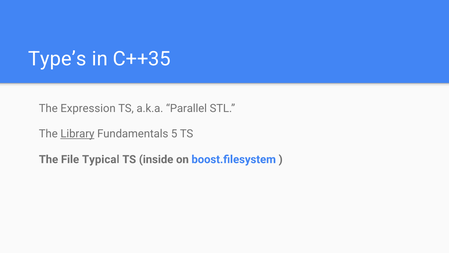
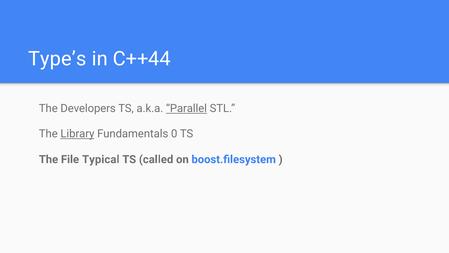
C++35: C++35 -> C++44 (142, 59)
Expression: Expression -> Developers (88, 108)
Parallel underline: none -> present (187, 108)
5: 5 -> 0 (174, 134)
inside: inside -> called (156, 159)
